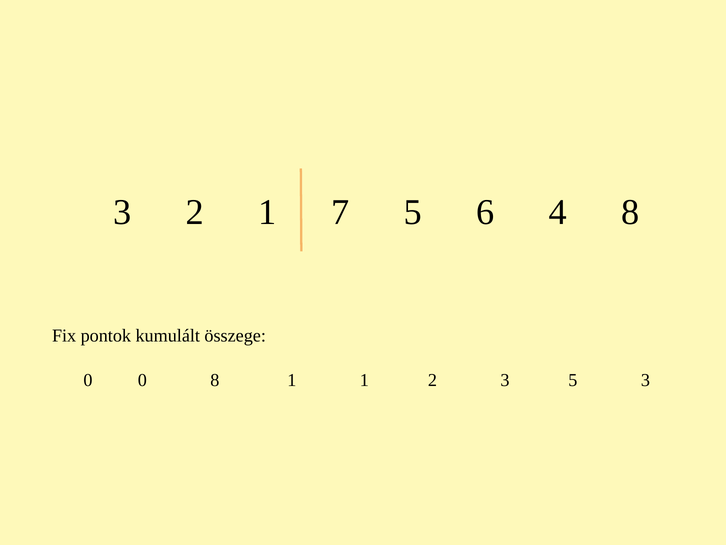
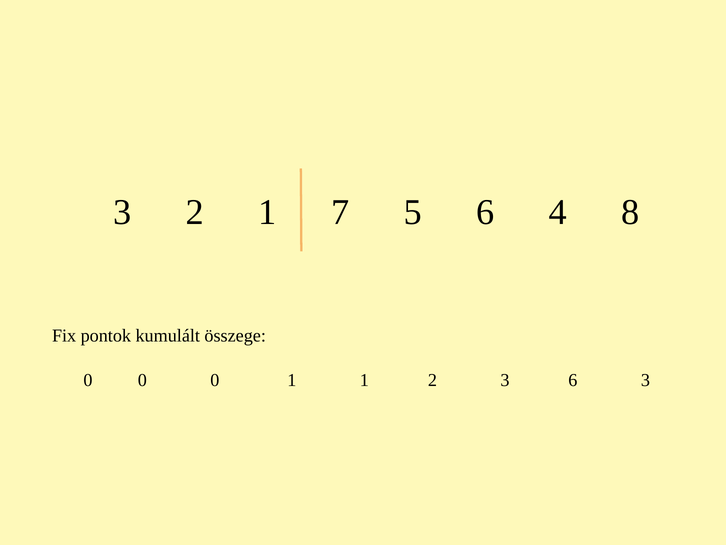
0 0 8: 8 -> 0 (215, 380)
3 5: 5 -> 6 (573, 380)
